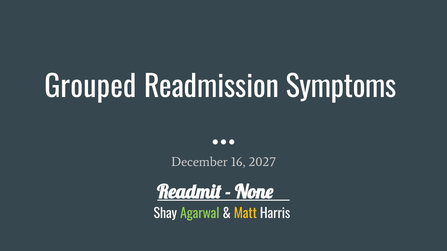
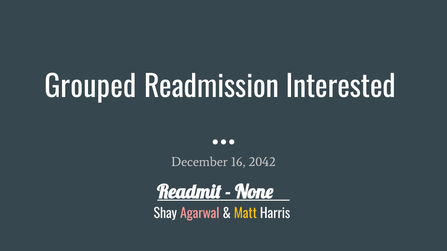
Symptoms: Symptoms -> Interested (341, 88)
2027: 2027 -> 2042 (262, 162)
Agarwal colour: light green -> pink (200, 214)
